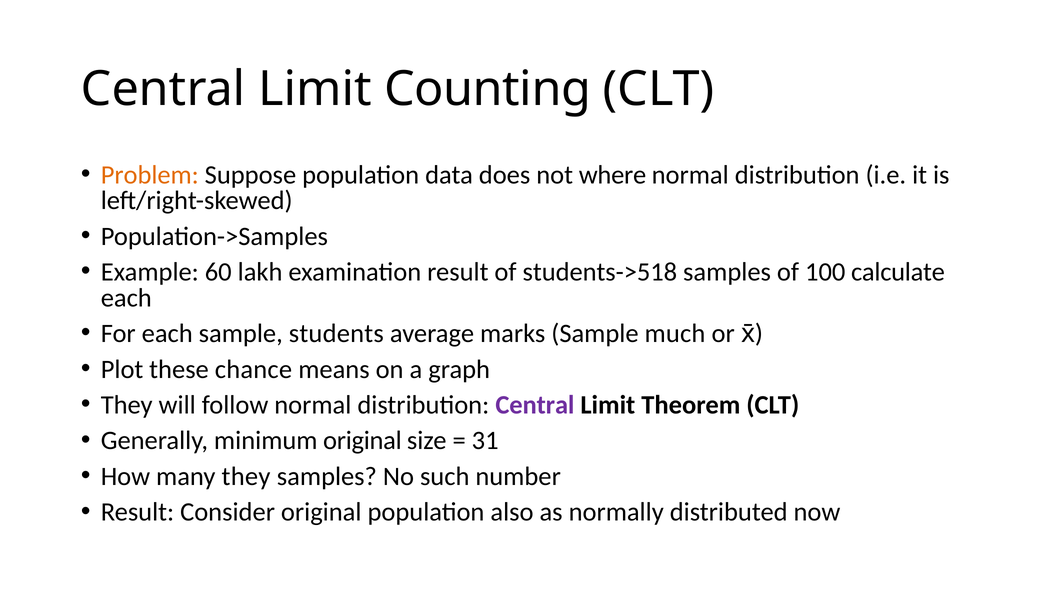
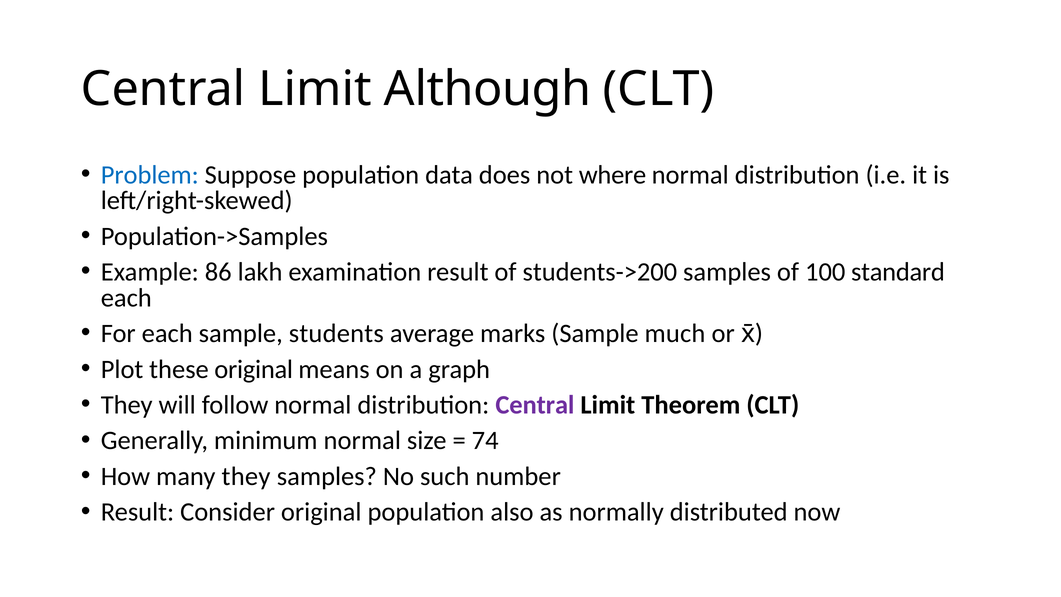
Counting: Counting -> Although (488, 89)
Problem colour: orange -> blue (150, 175)
60: 60 -> 86 (218, 272)
students->518: students->518 -> students->200 (600, 272)
calculate: calculate -> standard (898, 272)
these chance: chance -> original (254, 369)
minimum original: original -> normal (362, 441)
31: 31 -> 74 (485, 441)
